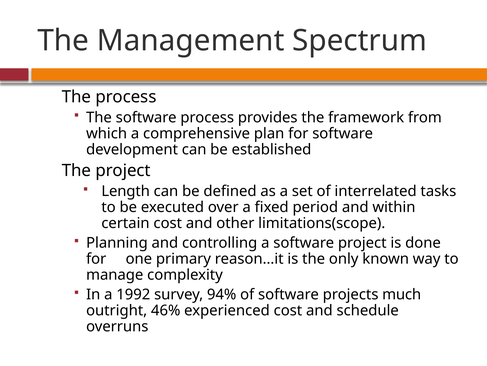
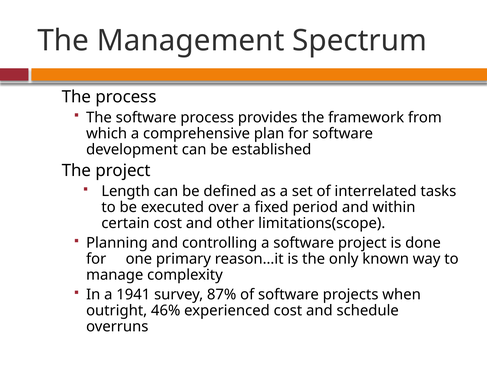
1992: 1992 -> 1941 (133, 294)
94%: 94% -> 87% (222, 294)
much: much -> when (402, 294)
